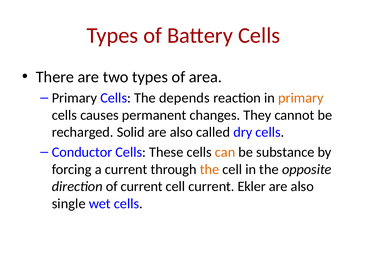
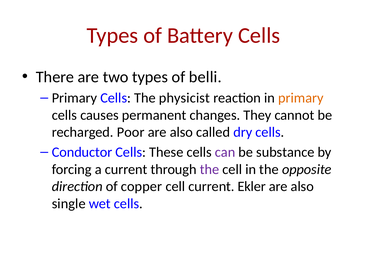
area: area -> belli (205, 77)
depends: depends -> physicist (184, 98)
Solid: Solid -> Poor (131, 132)
can colour: orange -> purple (225, 152)
the colour: orange -> purple (210, 169)
of current: current -> copper (142, 187)
